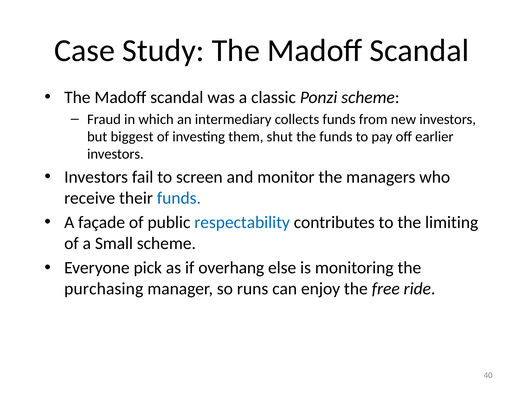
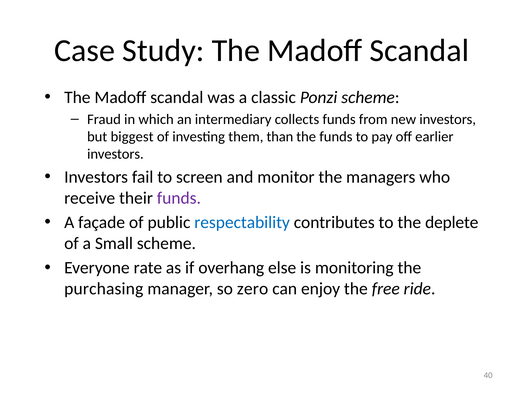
shut: shut -> than (280, 137)
funds colour: blue -> purple (179, 198)
limiting: limiting -> deplete (452, 222)
pick: pick -> rate (148, 268)
runs: runs -> zero (253, 289)
